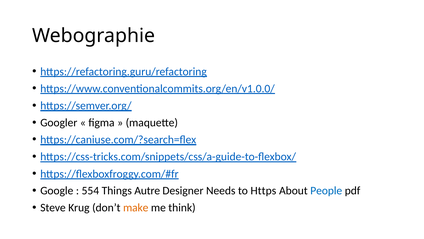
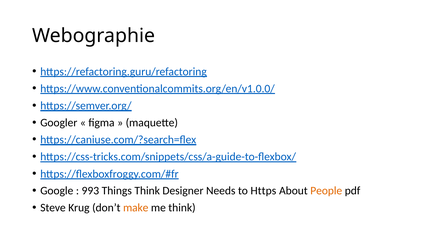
554: 554 -> 993 (90, 190)
Things Autre: Autre -> Think (147, 190)
People colour: blue -> orange (326, 190)
